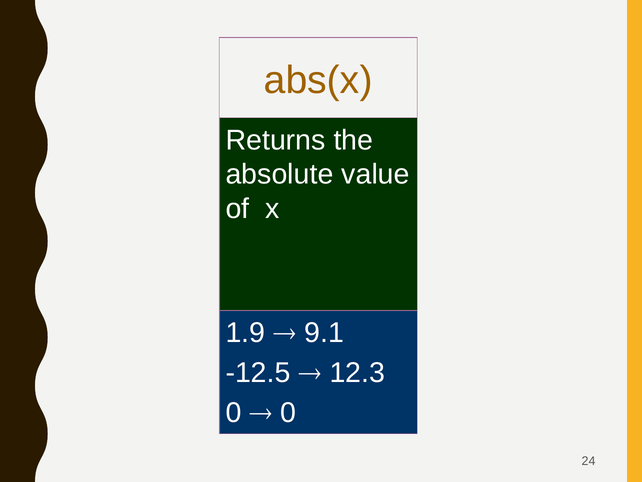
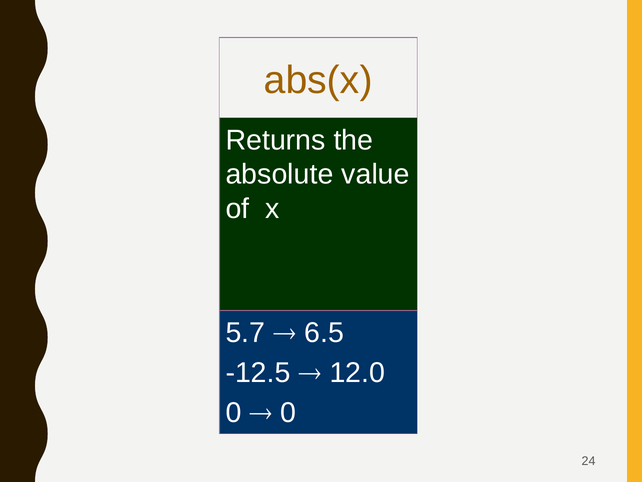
1.9: 1.9 -> 5.7 (245, 333)
9.1: 9.1 -> 6.5 (324, 333)
12.3: 12.3 -> 12.0 (357, 373)
